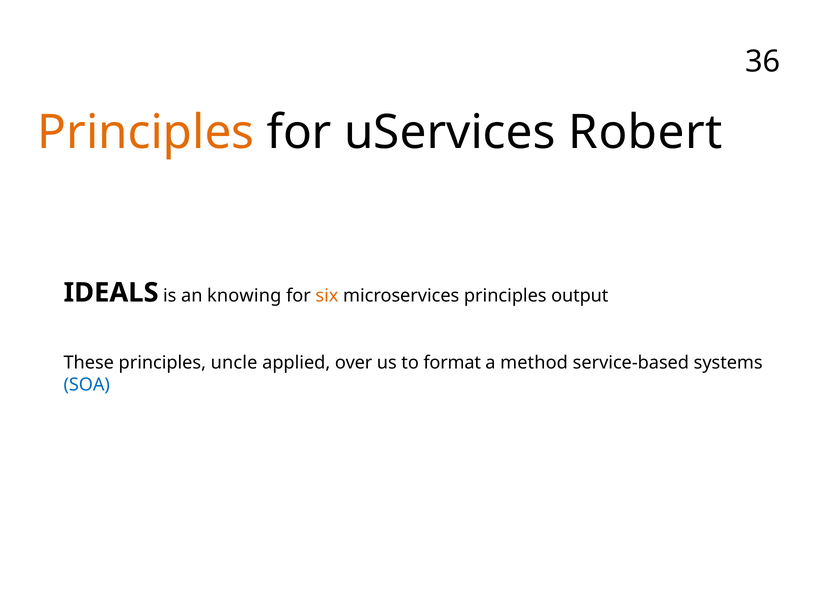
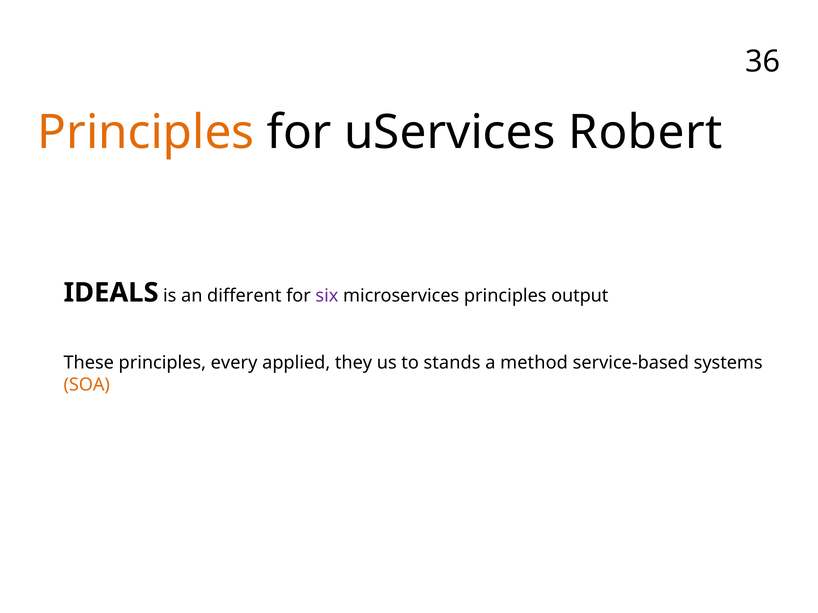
knowing: knowing -> different (244, 296)
six colour: orange -> purple (327, 296)
uncle: uncle -> every (234, 363)
over: over -> they (354, 363)
format: format -> stands (452, 363)
SOA colour: blue -> orange (87, 385)
